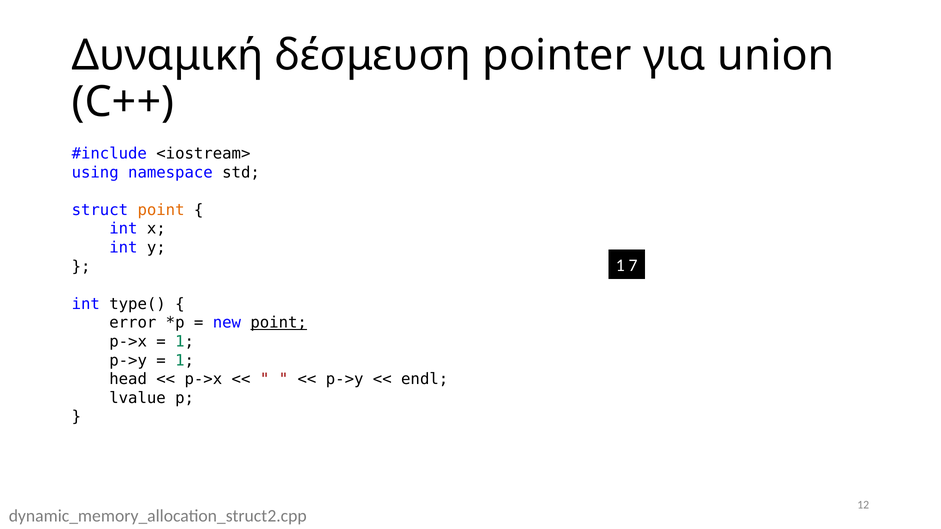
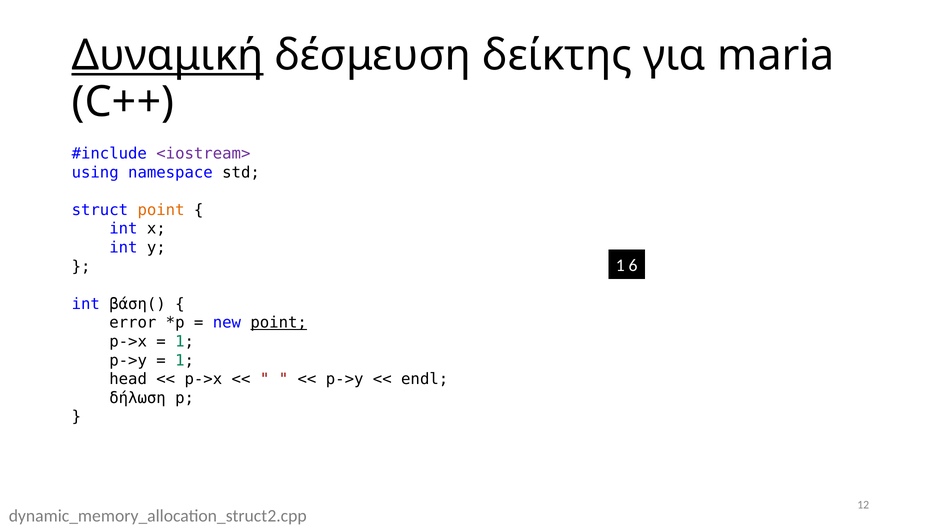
Δυναμική underline: none -> present (168, 56)
pointer: pointer -> δείκτης (557, 56)
union: union -> maria (776, 56)
<iostream> colour: black -> purple (203, 154)
7: 7 -> 6 (633, 266)
type(: type( -> βάση( (138, 304)
lvalue: lvalue -> δήλωση (138, 398)
